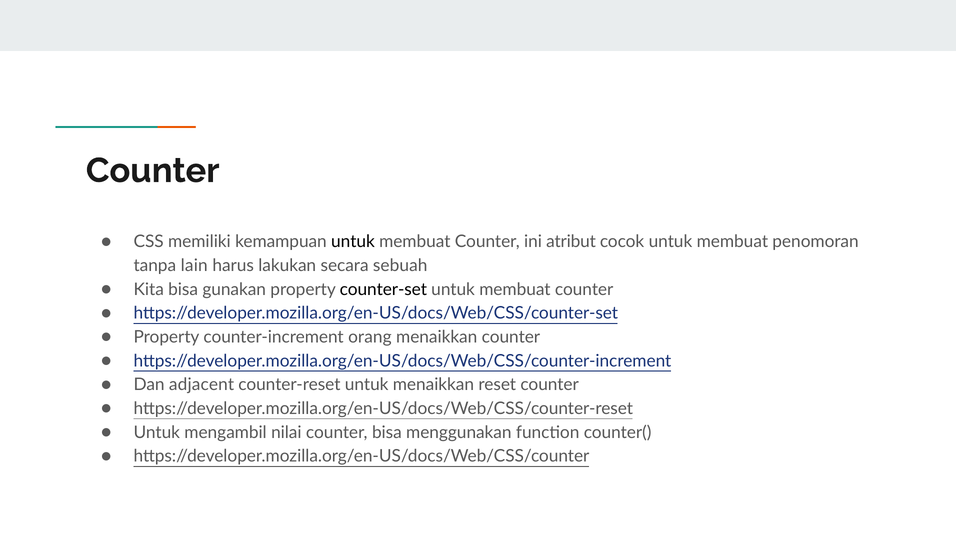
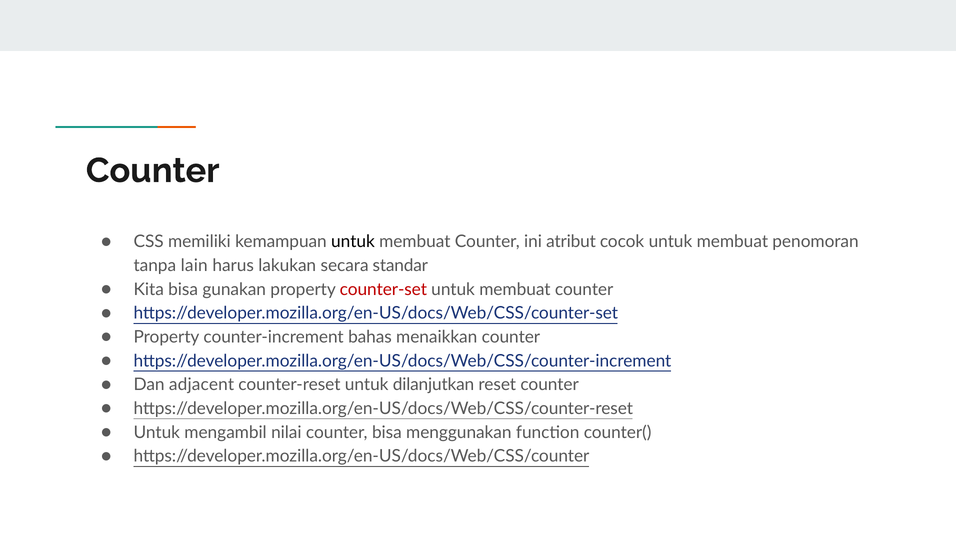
sebuah: sebuah -> standar (400, 265)
counter-set colour: black -> red (383, 289)
orang: orang -> bahas (370, 337)
untuk menaikkan: menaikkan -> dilanjutkan (434, 385)
